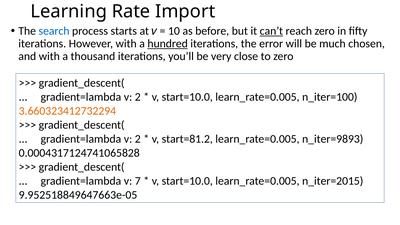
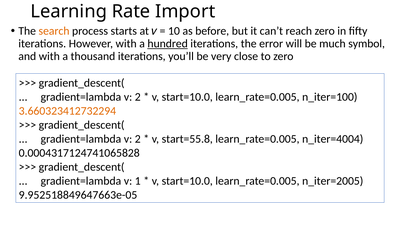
search colour: blue -> orange (54, 31)
can’t underline: present -> none (271, 31)
chosen: chosen -> symbol (367, 44)
start=81.2: start=81.2 -> start=55.8 (187, 139)
n_iter=9893: n_iter=9893 -> n_iter=4004 (333, 139)
7: 7 -> 1 (138, 181)
n_iter=2015: n_iter=2015 -> n_iter=2005 (333, 181)
